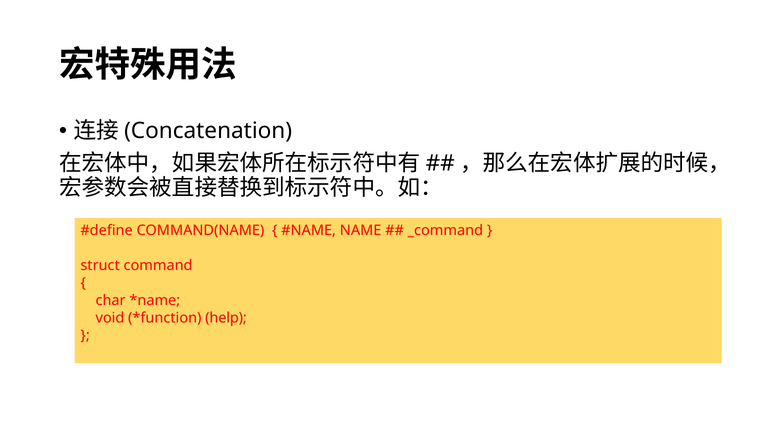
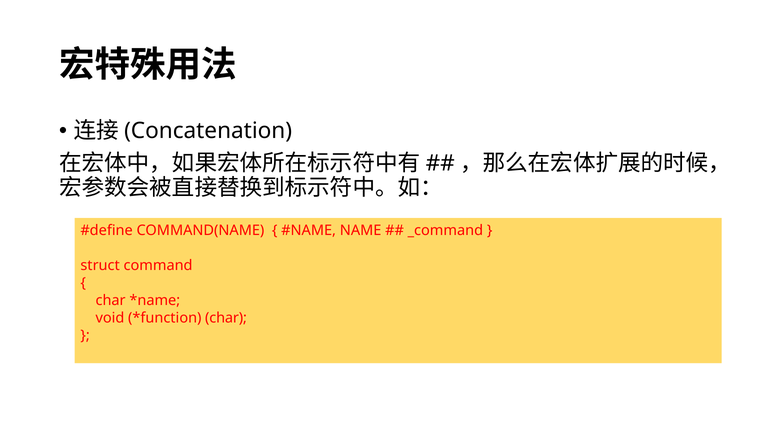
help: help -> char (226, 318)
